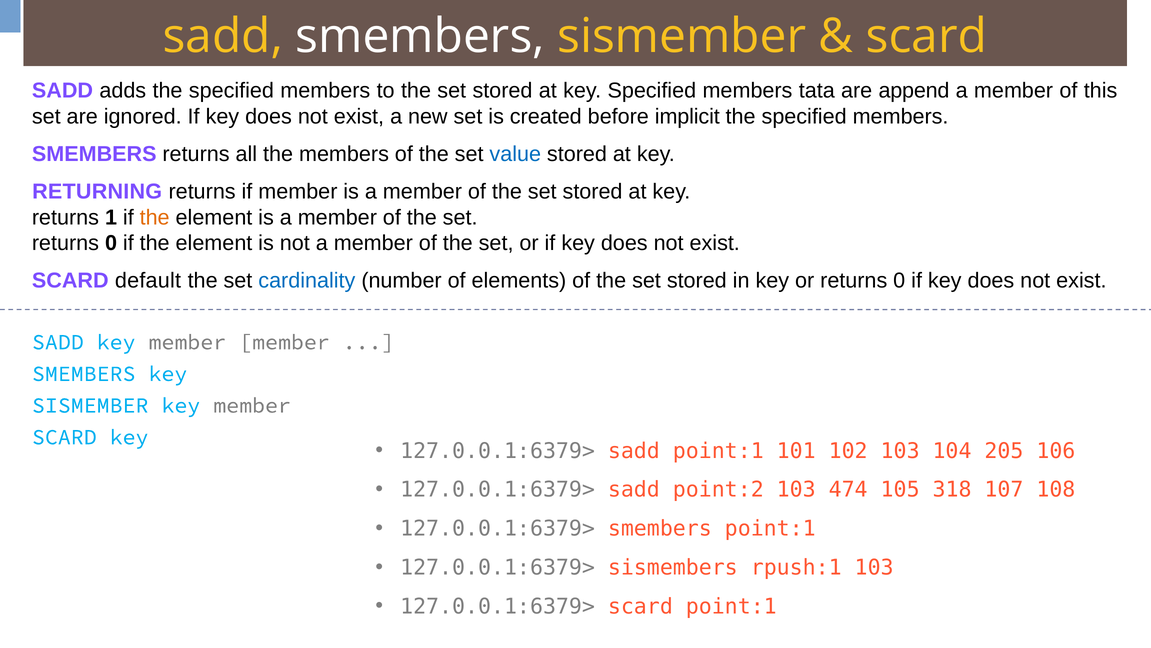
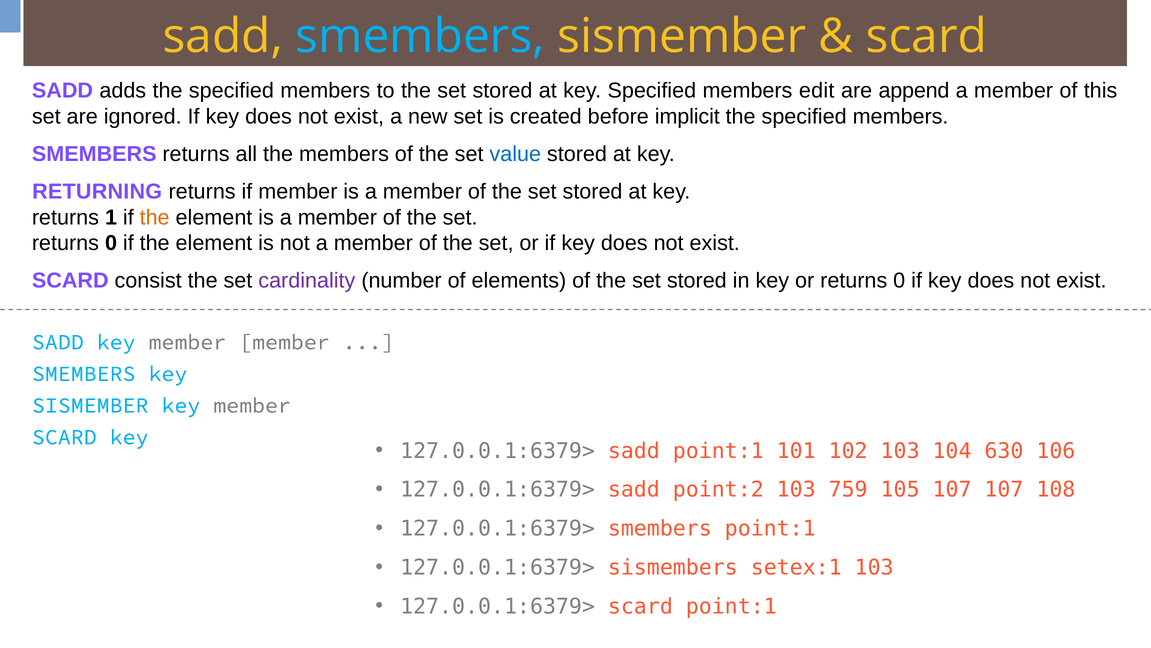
smembers colour: white -> light blue (420, 36)
tata: tata -> edit (817, 91)
default: default -> consist (148, 280)
cardinality colour: blue -> purple (307, 280)
205: 205 -> 630 (1004, 451)
474: 474 -> 759 (848, 489)
105 318: 318 -> 107 (952, 489)
rpush:1: rpush:1 -> setex:1 (796, 567)
